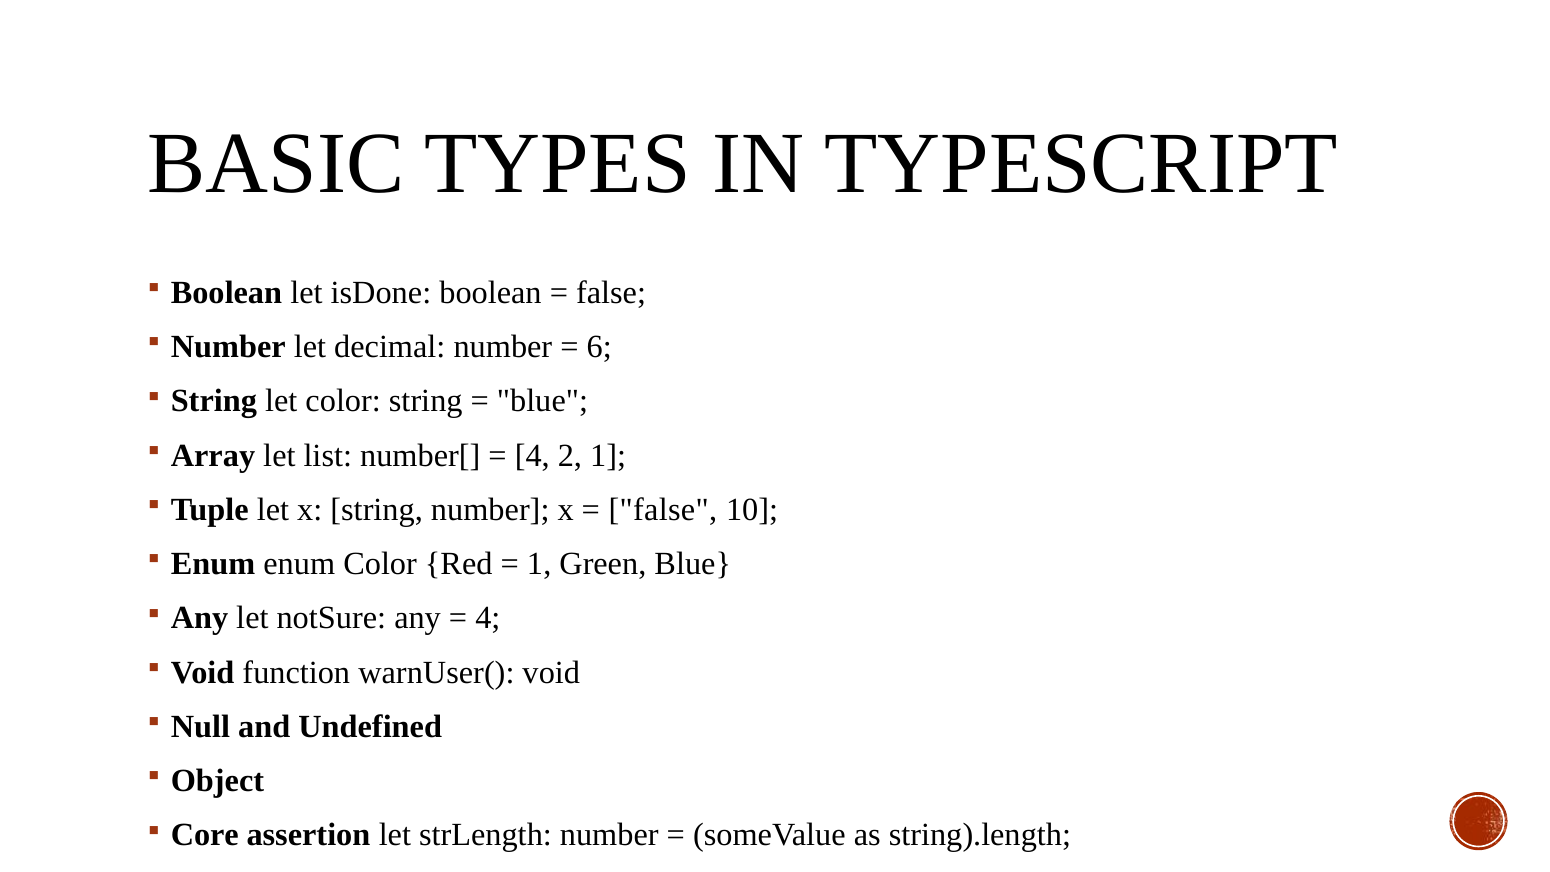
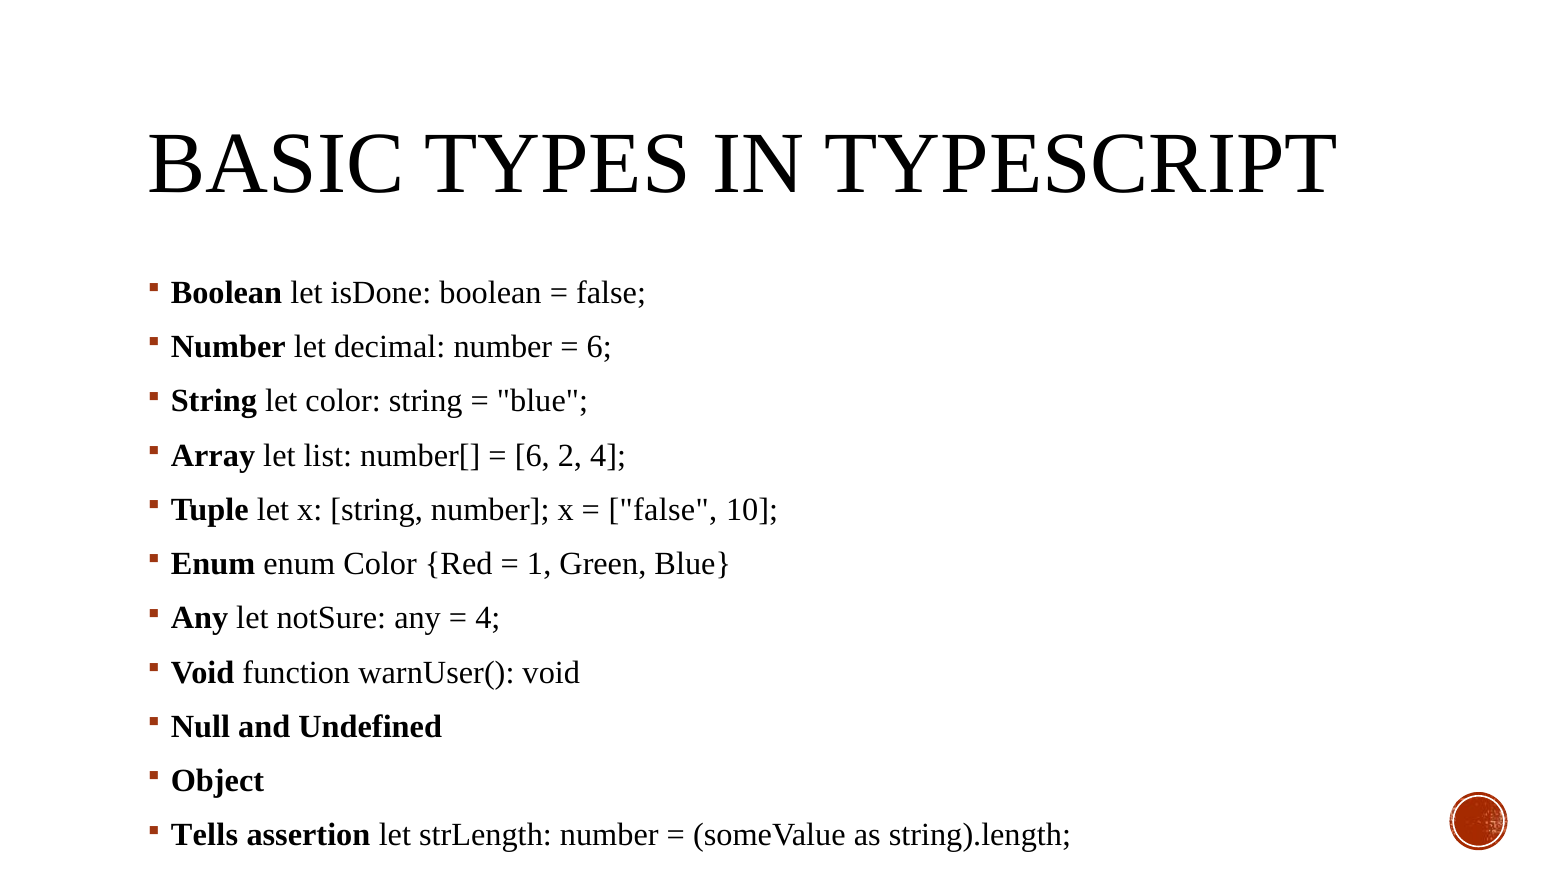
4: 4 -> 6 (532, 455)
2 1: 1 -> 4 (608, 455)
Core: Core -> Tells (205, 835)
